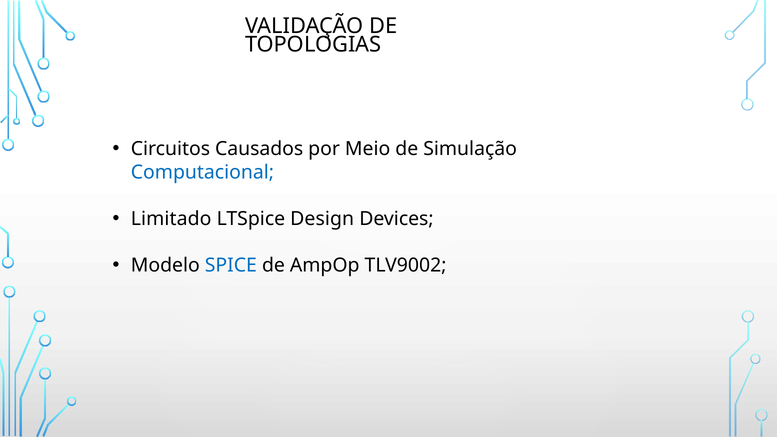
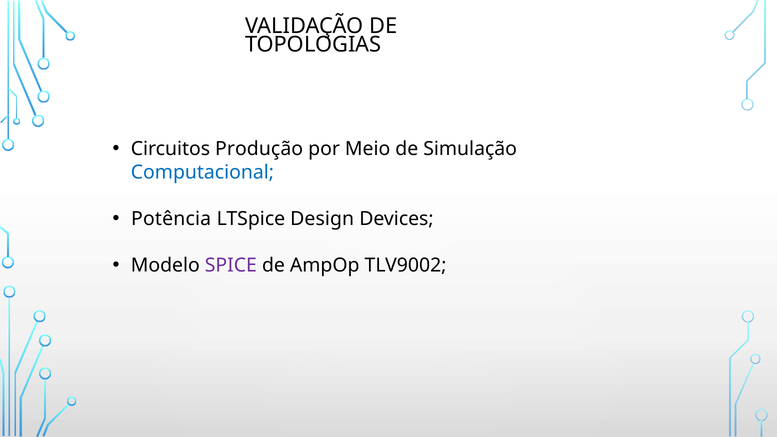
Causados: Causados -> Produção (259, 149)
Limitado: Limitado -> Potência (171, 219)
SPICE colour: blue -> purple (231, 266)
